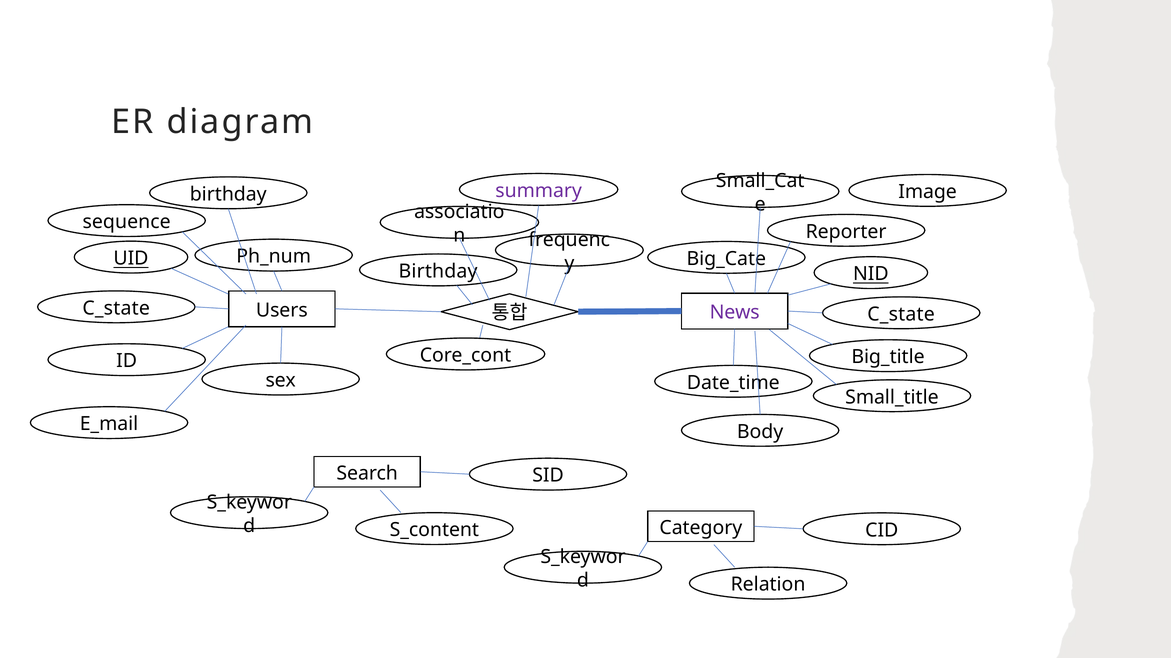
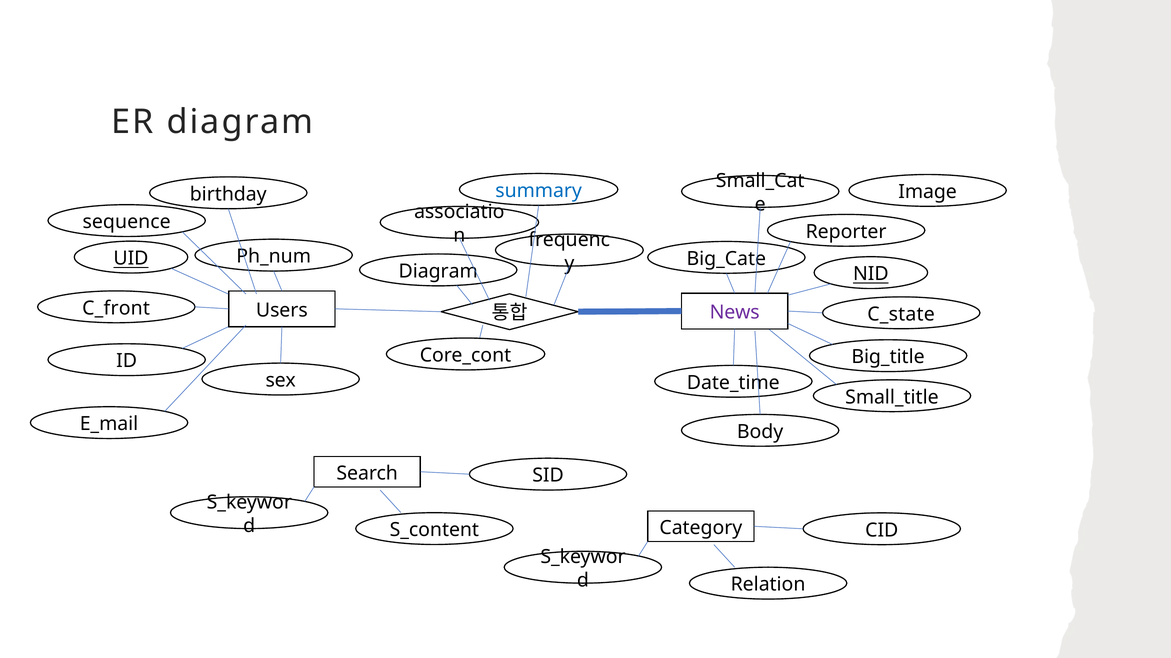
summary colour: purple -> blue (539, 191)
Birthday: Birthday -> Diagram (438, 272)
C_state: C_state -> C_front (116, 308)
